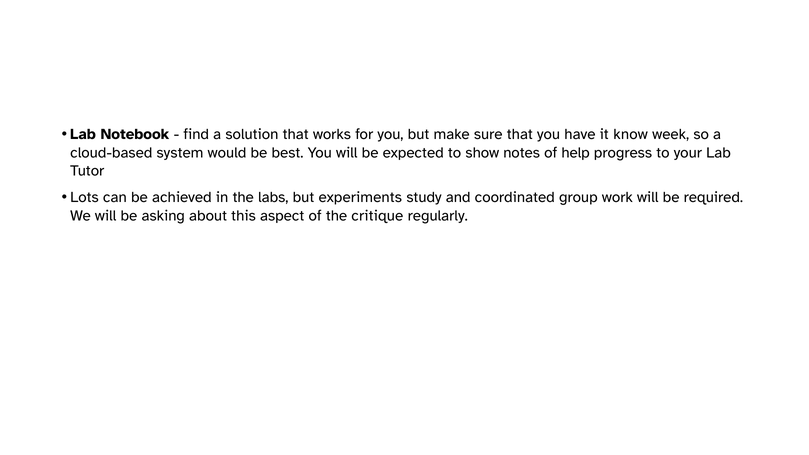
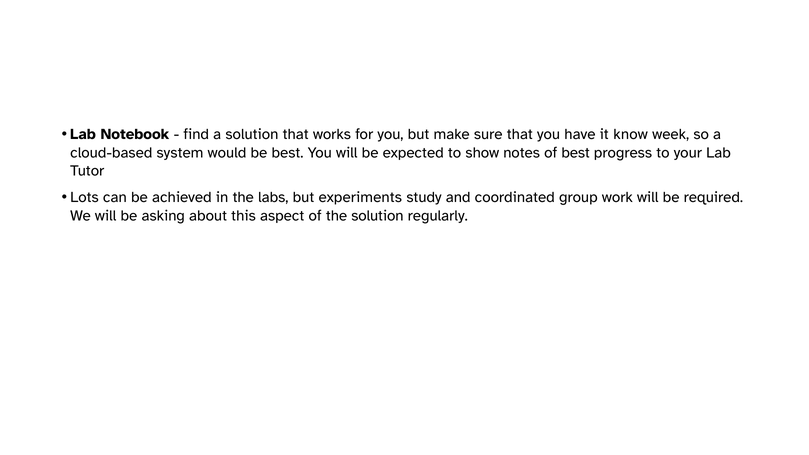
of help: help -> best (576, 153)
the critique: critique -> solution (377, 216)
